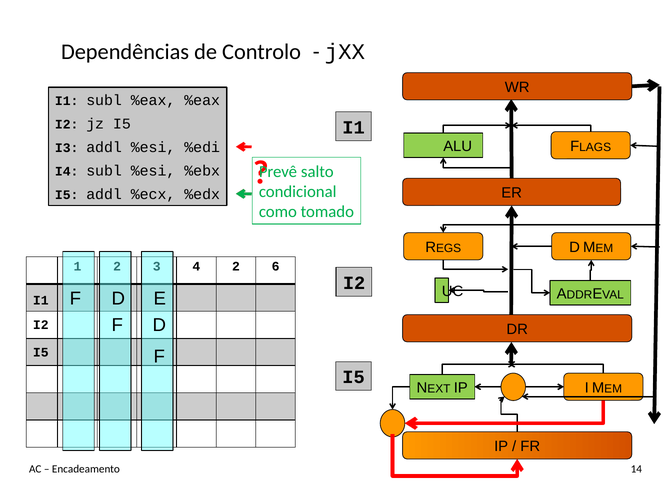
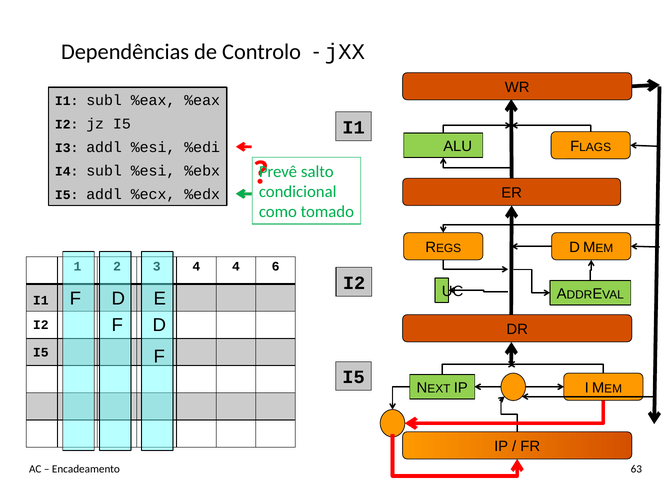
4 2: 2 -> 4 (236, 267)
14: 14 -> 63 (636, 469)
